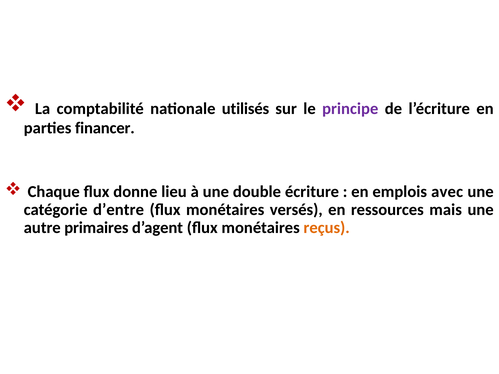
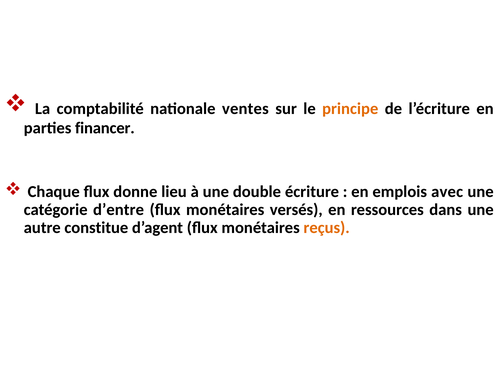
utilisés: utilisés -> ventes (245, 109)
principe colour: purple -> orange (350, 109)
mais: mais -> dans (446, 210)
primaires: primaires -> constitue (96, 228)
